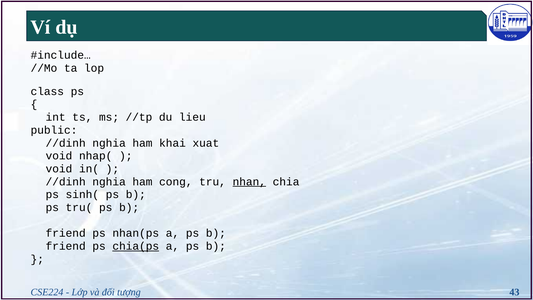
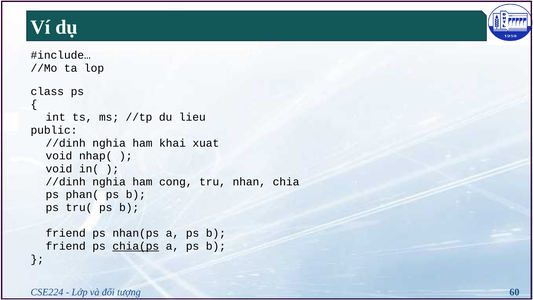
nhan underline: present -> none (249, 182)
sinh(: sinh( -> phan( (82, 194)
43: 43 -> 60 (514, 292)
